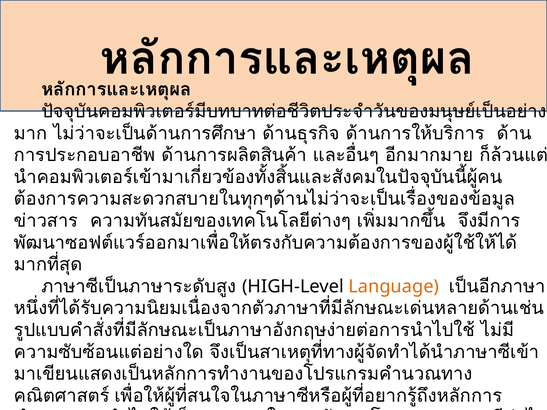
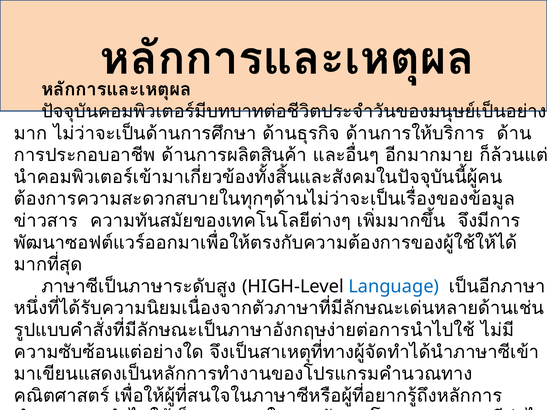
Language colour: orange -> blue (394, 287)
